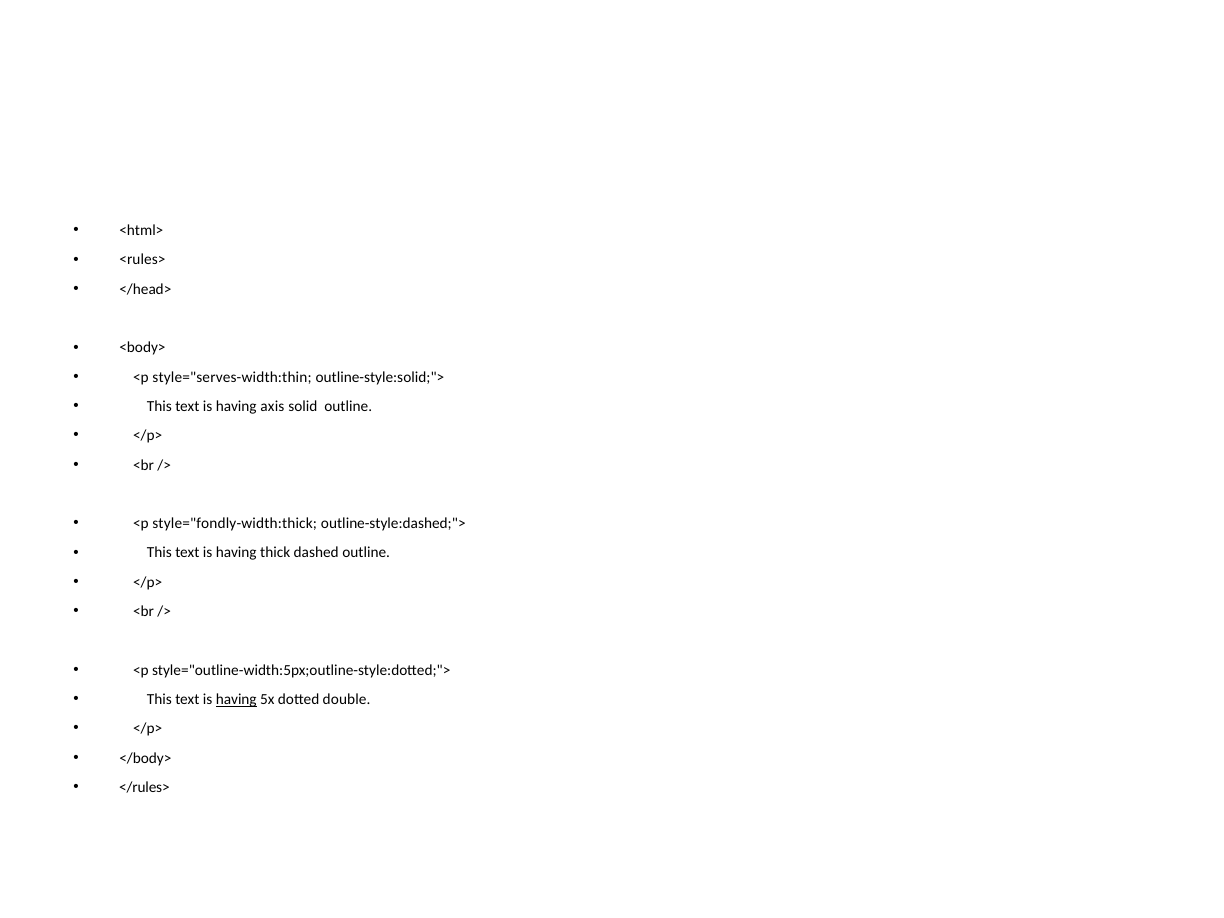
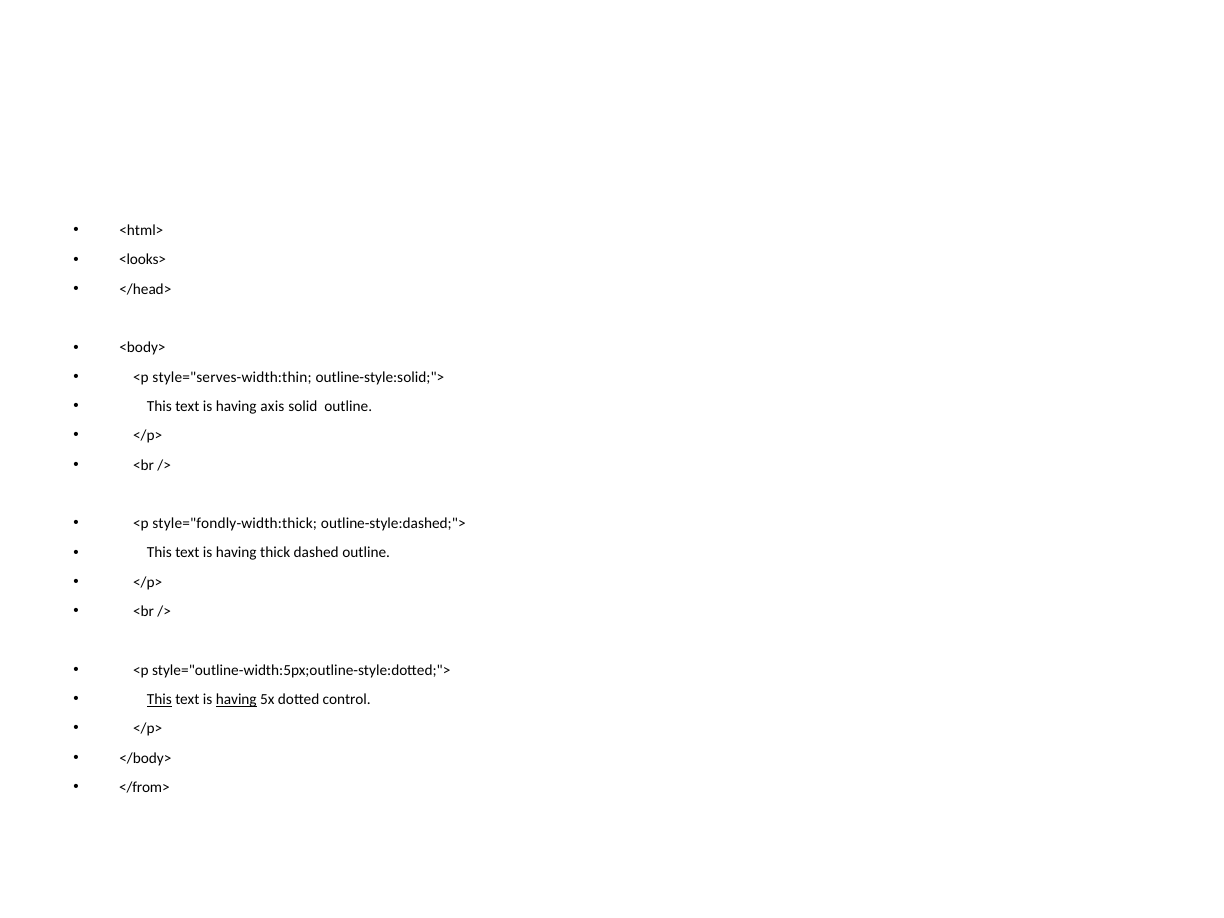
<rules>: <rules> -> <looks> (143, 260)
This underline: none -> present (159, 699)
double: double -> control (347, 699)
</rules>: </rules> -> </from> (144, 787)
